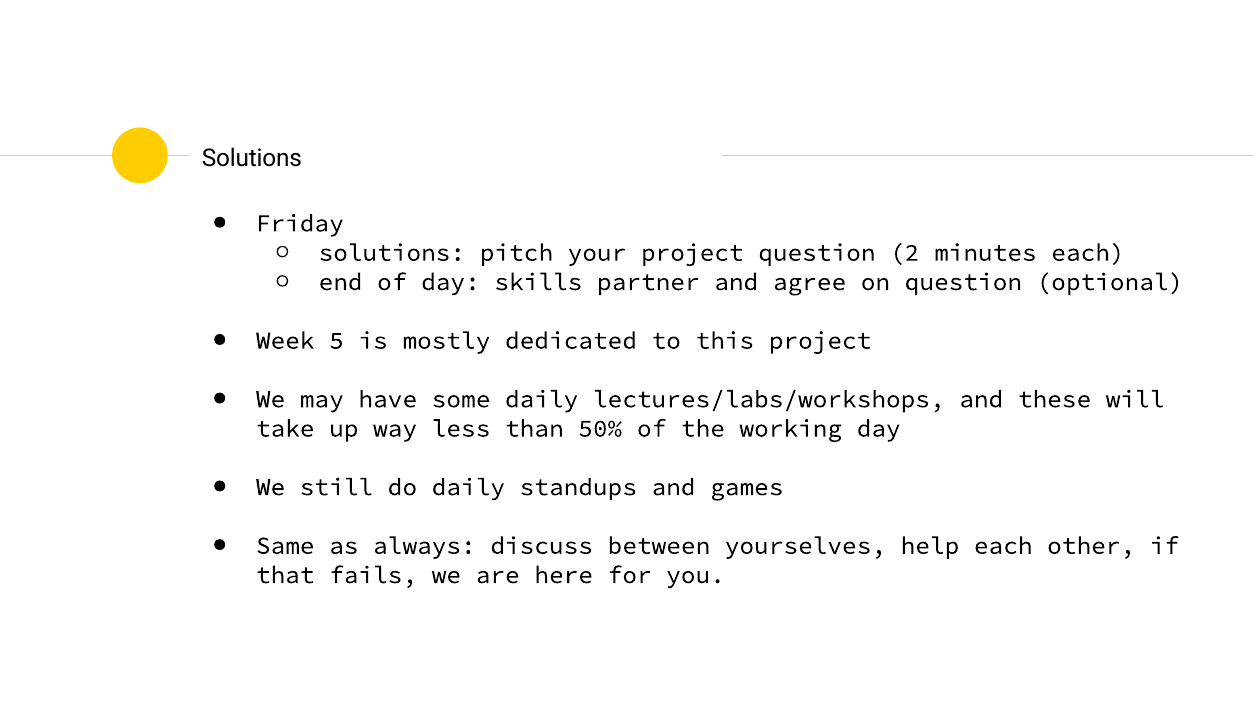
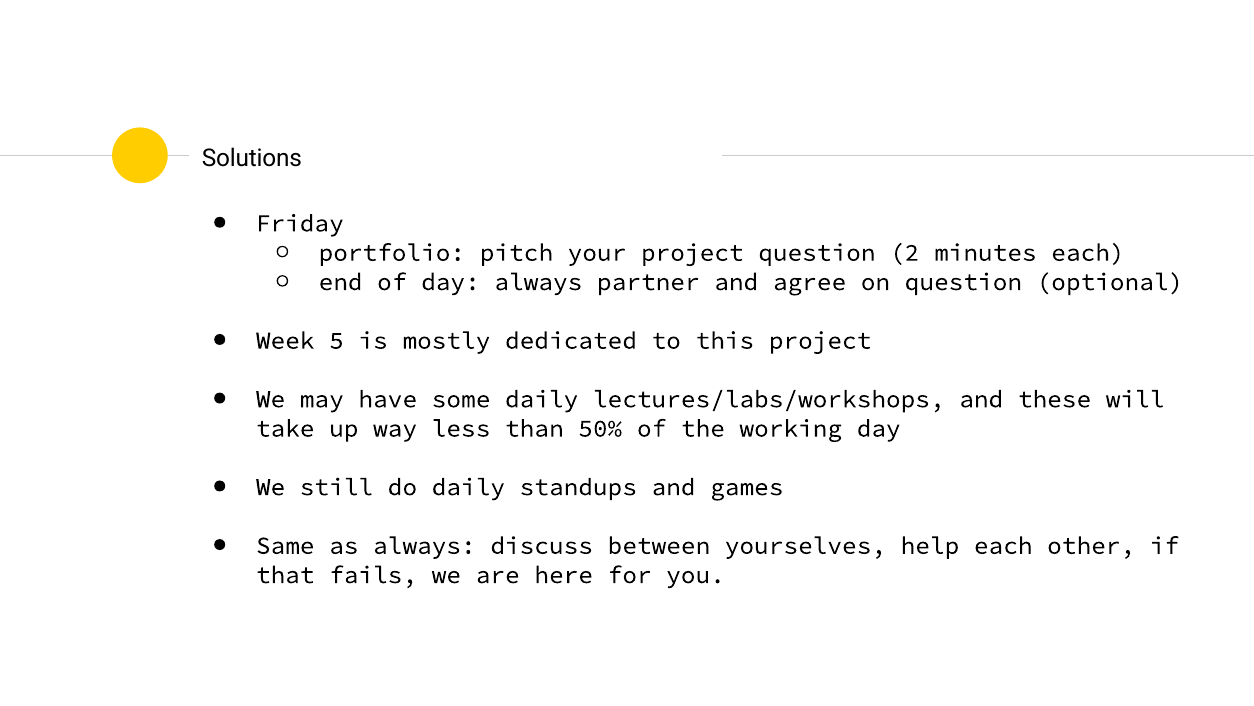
solutions: solutions -> portfolio (392, 252)
day skills: skills -> always (538, 282)
